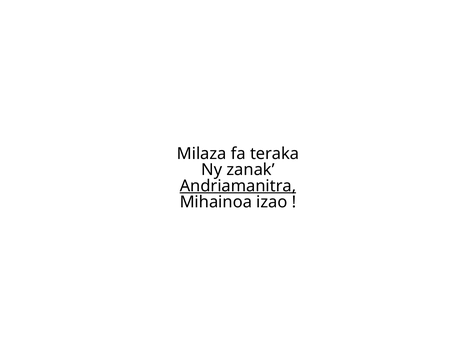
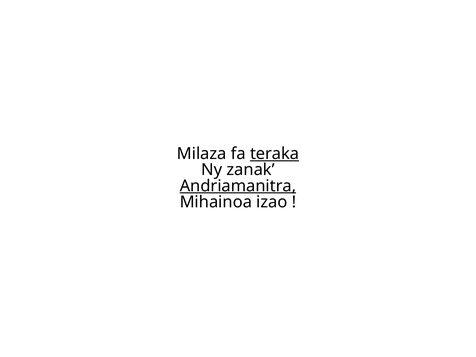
teraka underline: none -> present (275, 154)
